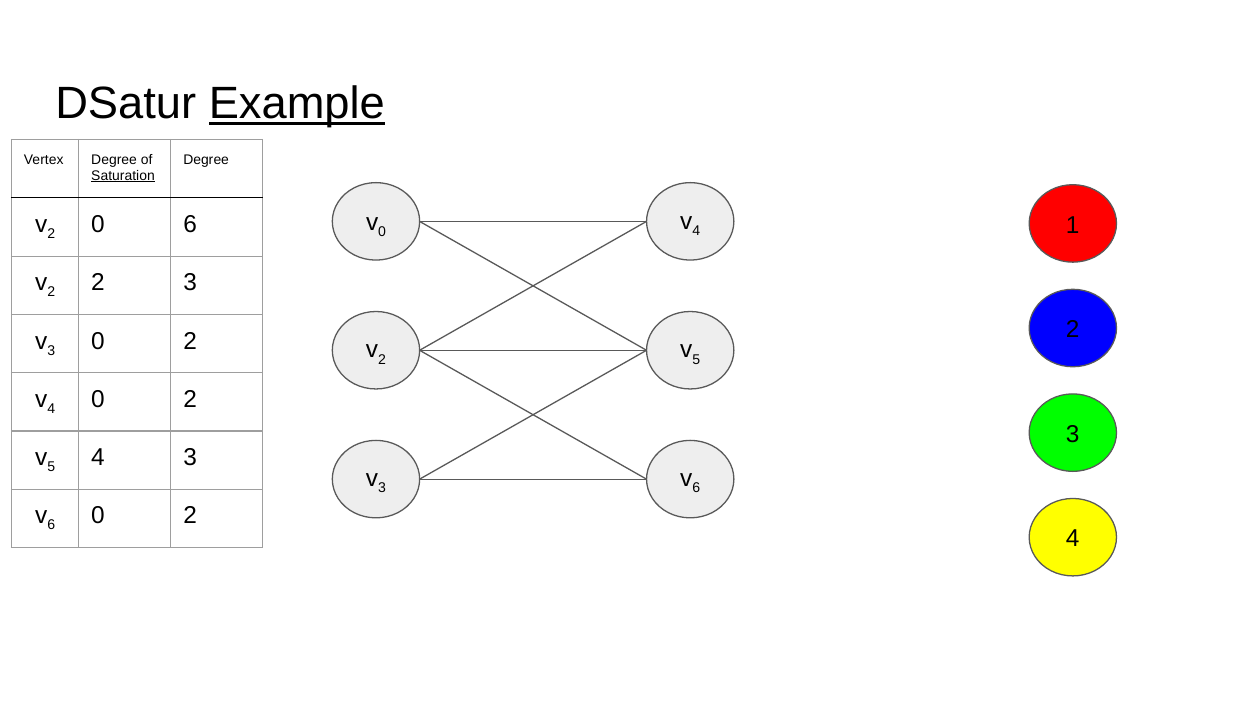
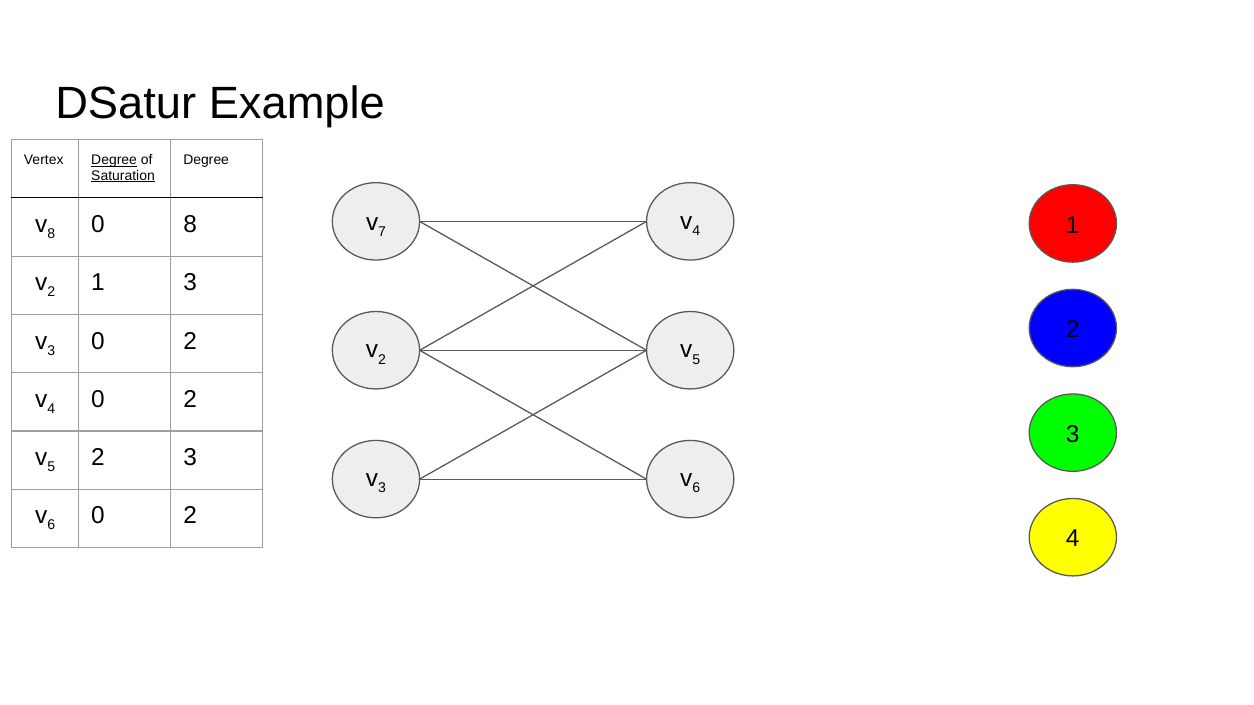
Example underline: present -> none (297, 104)
Degree underline: none -> present (114, 160)
0: 0 -> 7 (382, 232)
2: 2 -> 8 (51, 234)
0 6: 6 -> 8 (190, 225)
2: 2 -> 1 (98, 283)
4: 4 -> 2 (98, 458)
